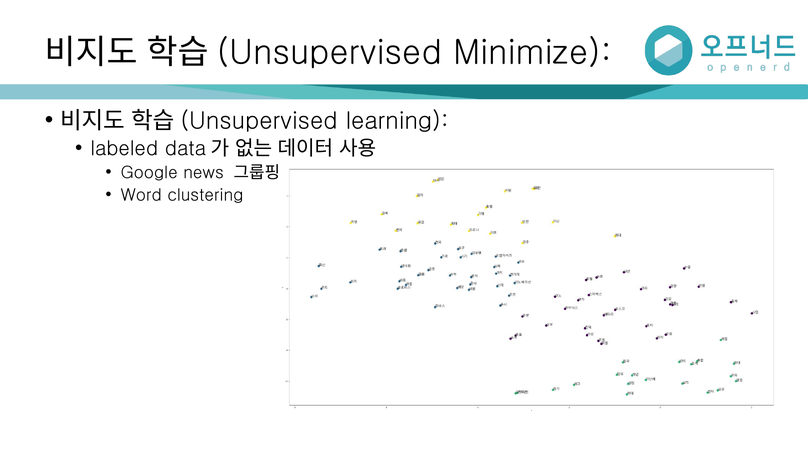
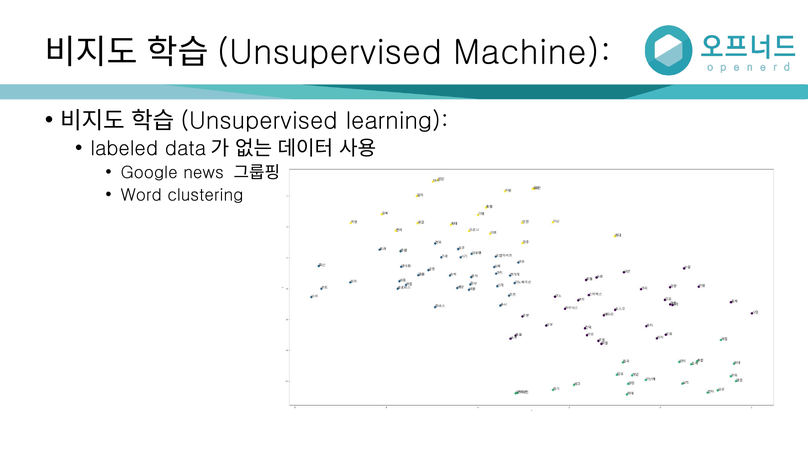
Minimize: Minimize -> Machine (532, 53)
